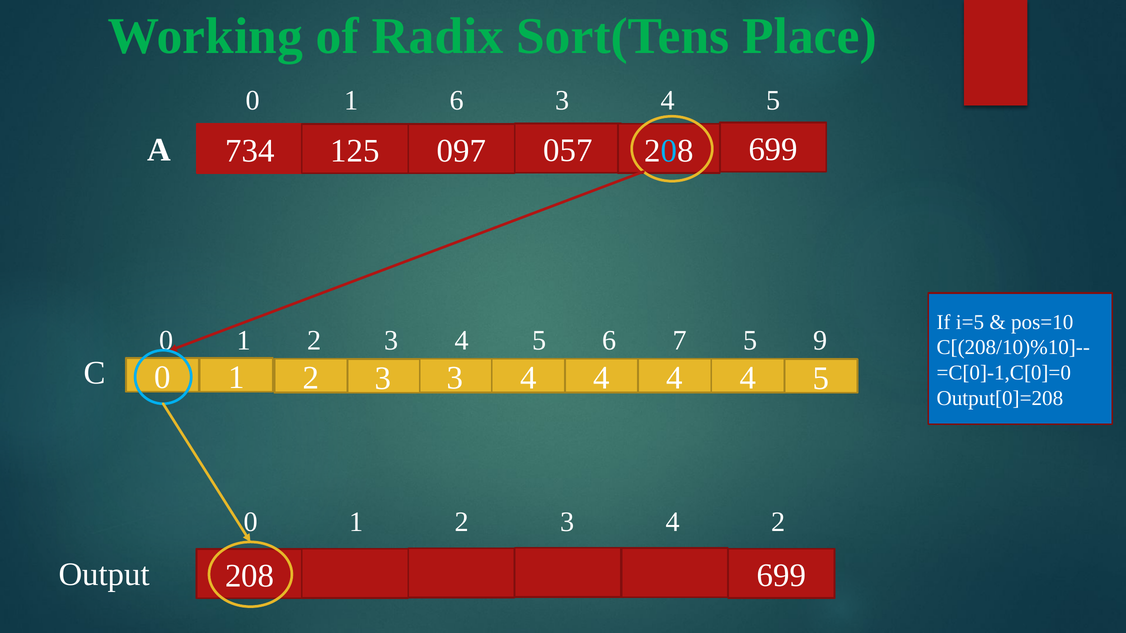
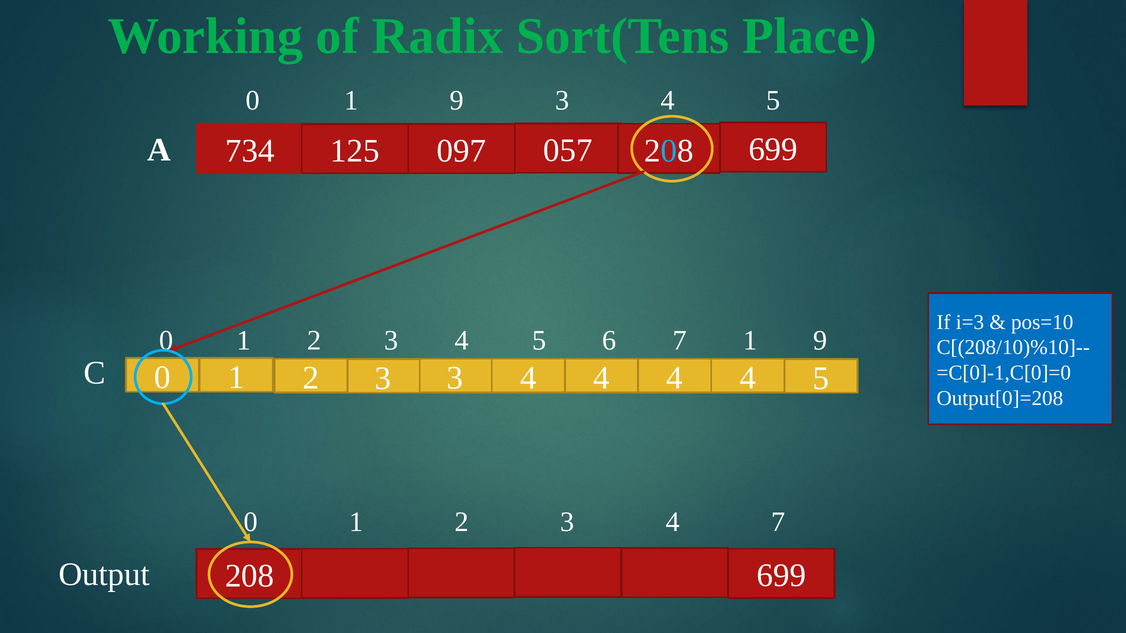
0 1 6: 6 -> 9 (457, 101)
i=5: i=5 -> i=3 (970, 322)
7 5: 5 -> 1 (750, 340)
4 2: 2 -> 7 (778, 523)
